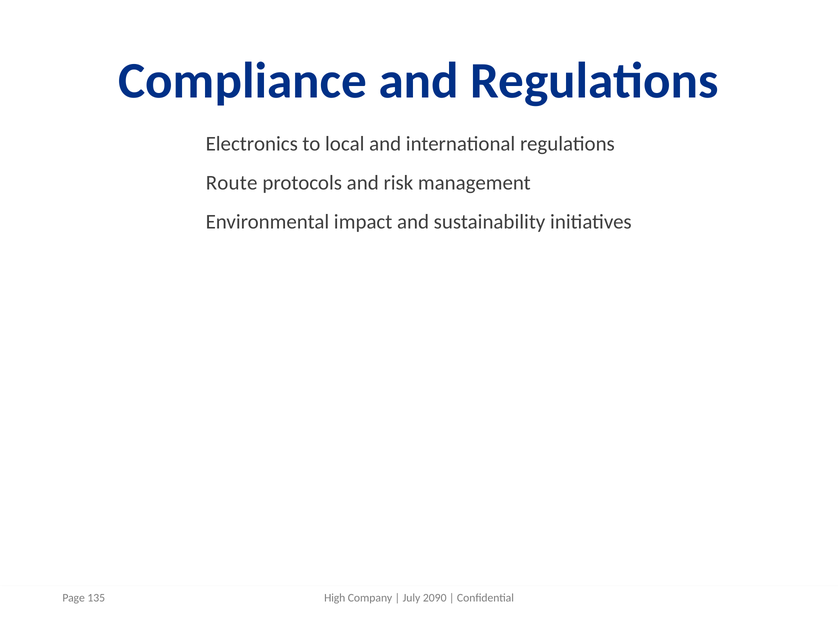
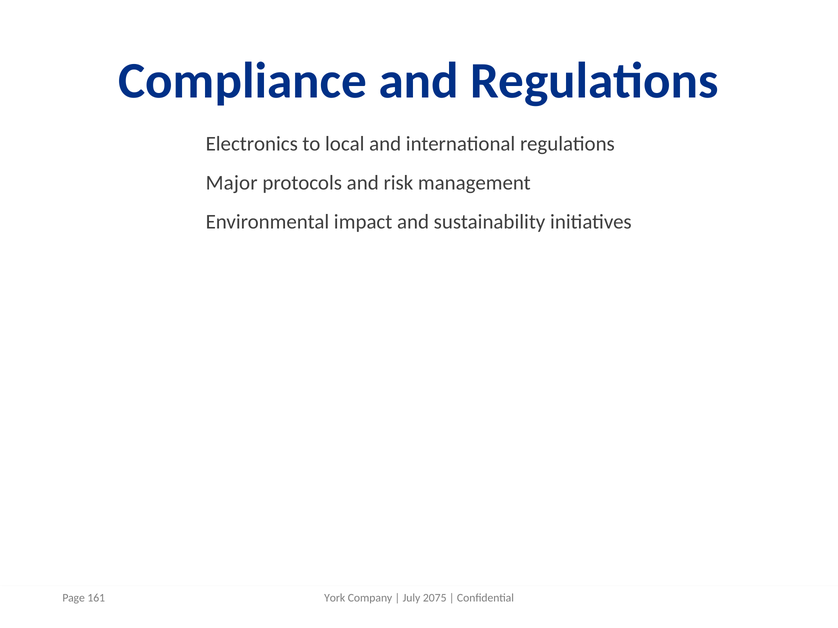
Route: Route -> Major (232, 183)
135: 135 -> 161 (96, 598)
High: High -> York (335, 598)
2090: 2090 -> 2075 (435, 598)
